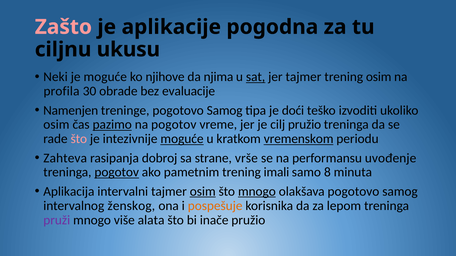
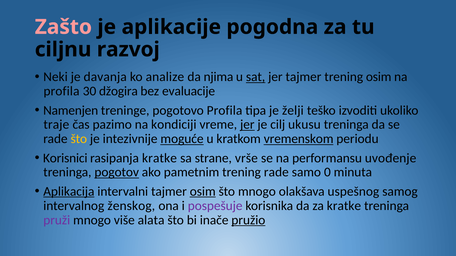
ukusu: ukusu -> razvoj (128, 50)
je moguće: moguće -> davanja (105, 77)
njihove: njihove -> analize (165, 77)
obrade: obrade -> džogira (118, 91)
treninge pogotovo Samog: Samog -> Profila (225, 111)
doći: doći -> želji (293, 111)
osim: osim -> traje (56, 125)
pazimo underline: present -> none (112, 125)
na pogotov: pogotov -> kondiciji (174, 125)
jer underline: none -> present (247, 125)
cilj pružio: pružio -> ukusu (304, 125)
što colour: pink -> yellow (79, 139)
Zahteva: Zahteva -> Korisnici (65, 158)
rasipanja dobroj: dobroj -> kratke (159, 158)
trening imali: imali -> rade (276, 173)
8: 8 -> 0 (327, 173)
Aplikacija underline: none -> present (69, 192)
mnogo underline: present -> none (257, 192)
olakšava pogotovo: pogotovo -> uspešnog (353, 192)
pospešuje colour: orange -> purple (215, 206)
za lepom: lepom -> kratke (344, 206)
pružio underline: none -> present (248, 220)
